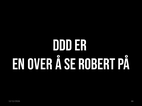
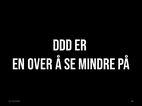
ROBERT: ROBERT -> MINDRE (97, 64)
